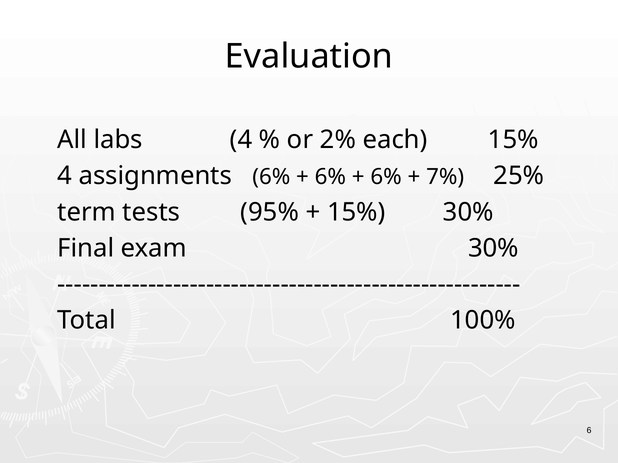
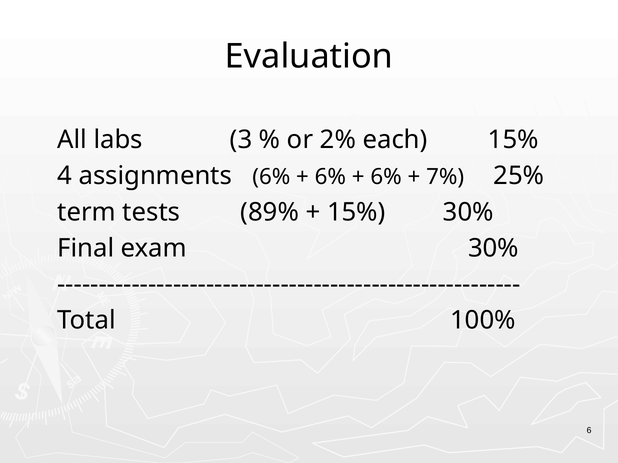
labs 4: 4 -> 3 (241, 140)
95%: 95% -> 89% (270, 212)
